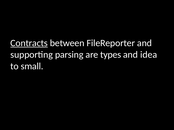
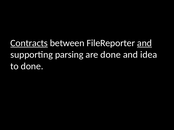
and underline: none -> present (145, 43)
are types: types -> done (111, 55)
to small: small -> done (32, 66)
